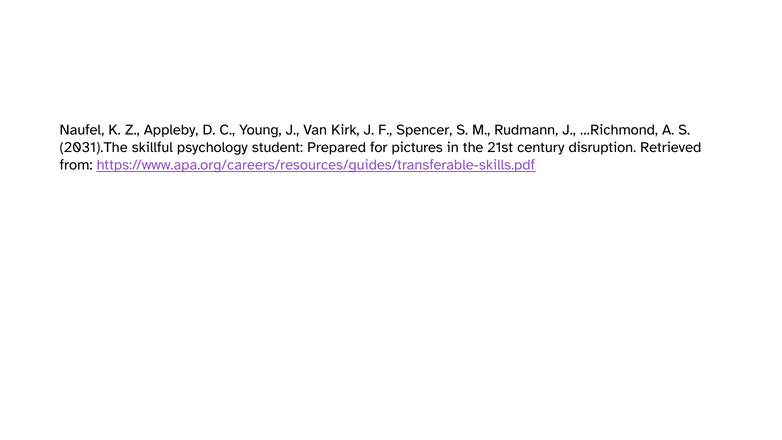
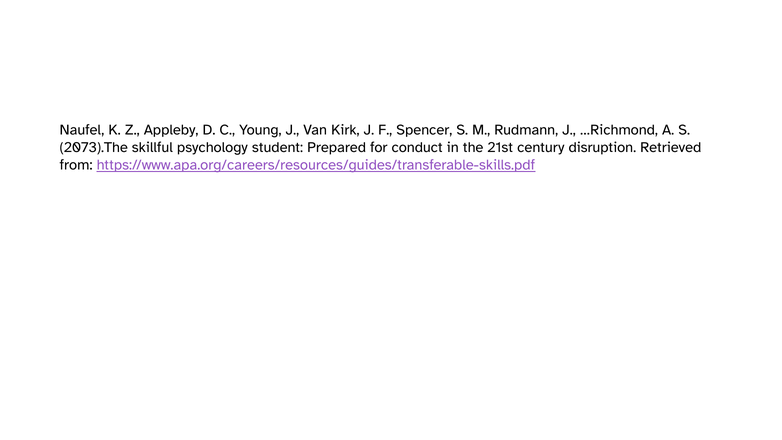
2031).The: 2031).The -> 2073).The (94, 147)
pictures: pictures -> conduct (417, 147)
